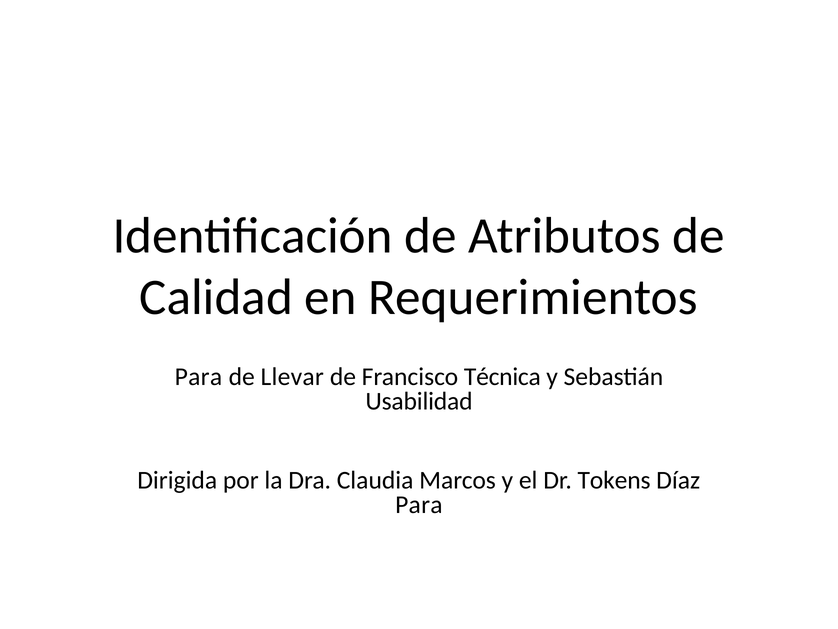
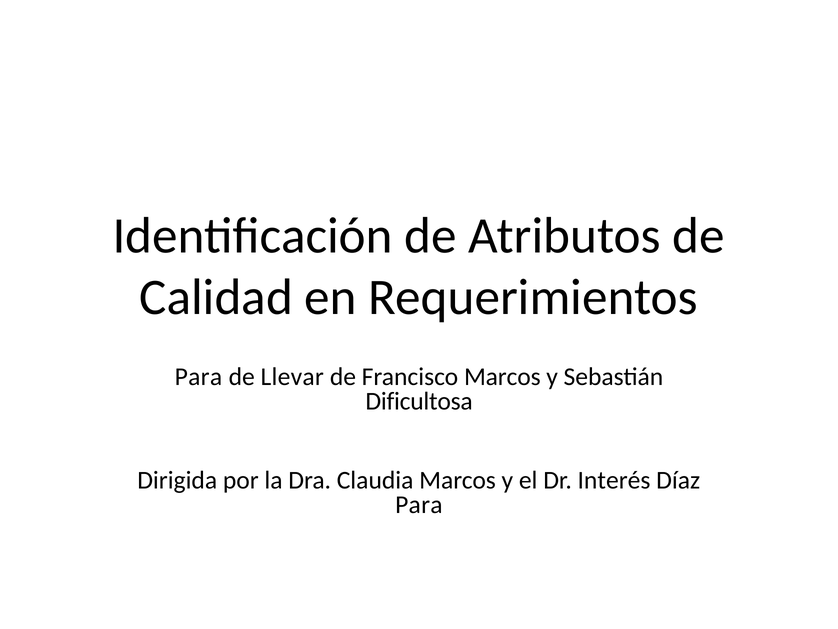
Francisco Técnica: Técnica -> Marcos (502, 376)
Usabilidad: Usabilidad -> Dificultosa (419, 401)
Tokens: Tokens -> Interés (614, 480)
